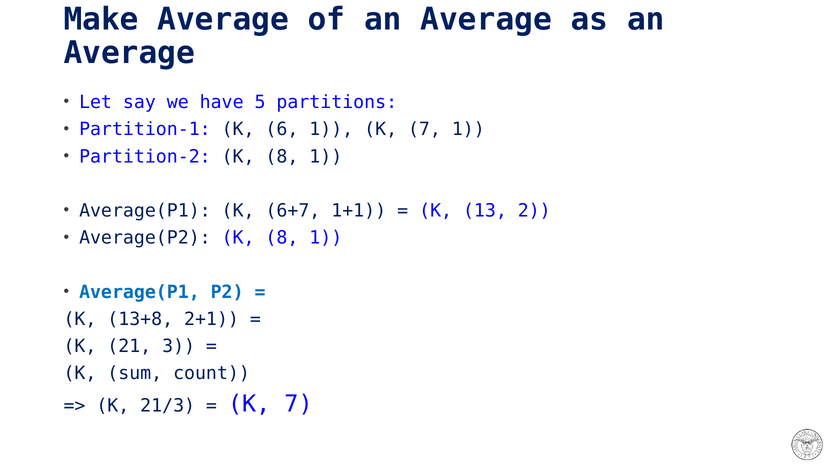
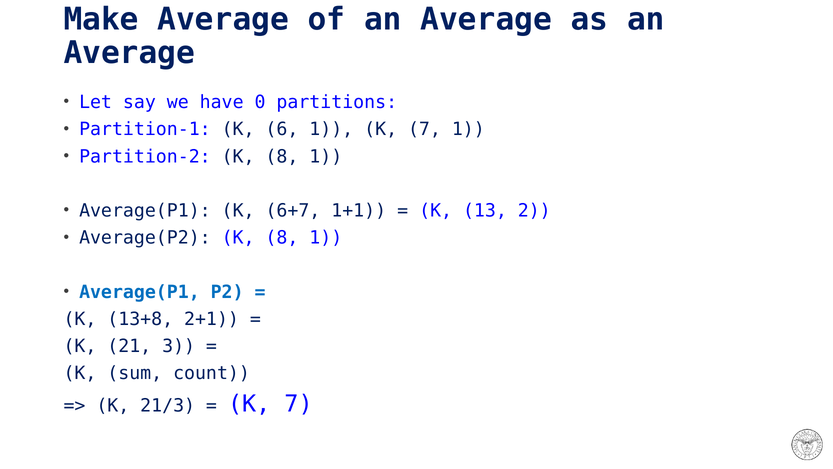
5: 5 -> 0 (260, 102)
